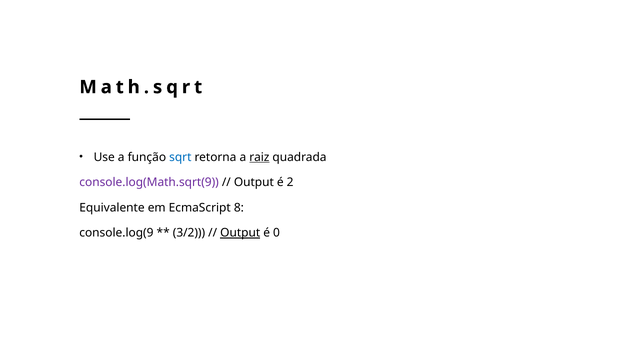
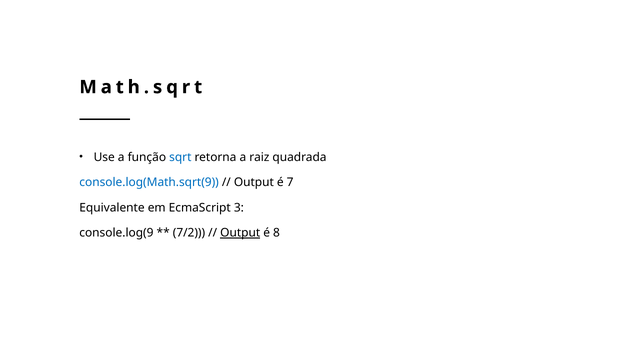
raiz underline: present -> none (259, 157)
console.log(Math.sqrt(9 colour: purple -> blue (149, 182)
2: 2 -> 7 (290, 182)
8: 8 -> 3 (239, 207)
3/2: 3/2 -> 7/2 (189, 233)
0: 0 -> 8 (277, 233)
